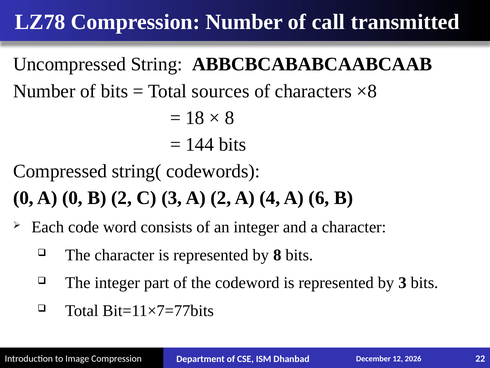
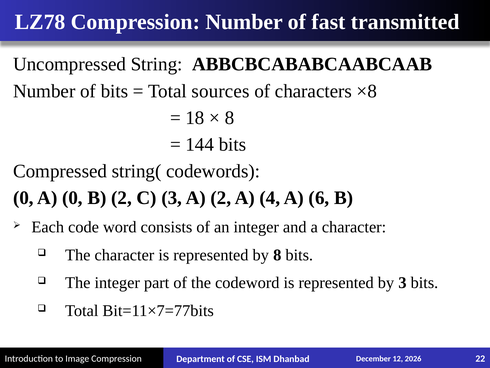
call: call -> fast (329, 22)
